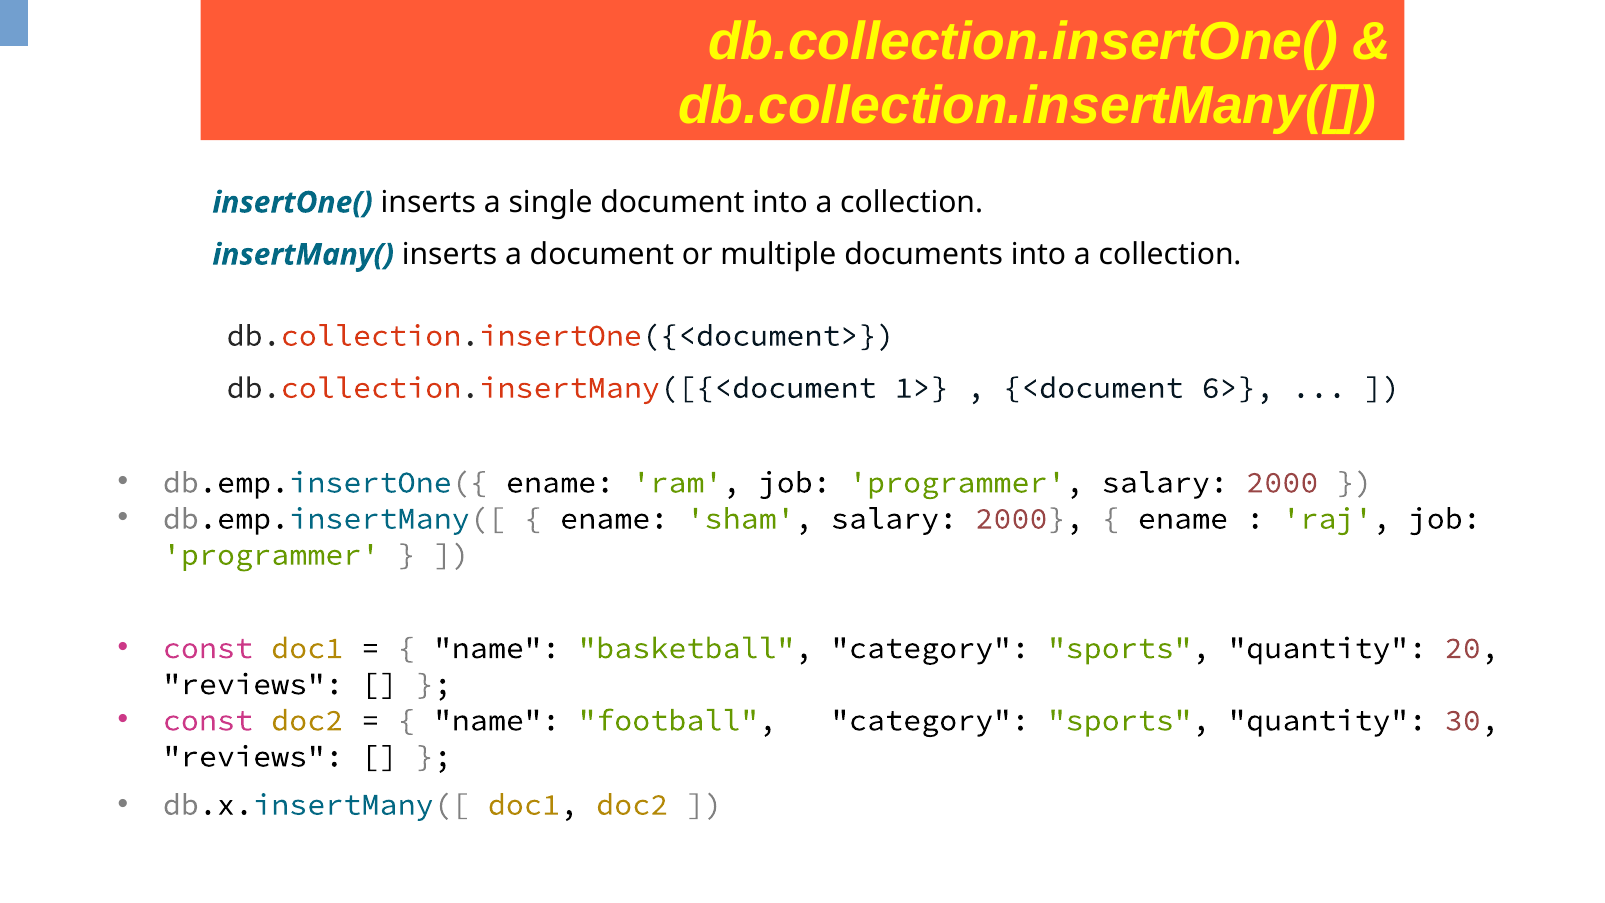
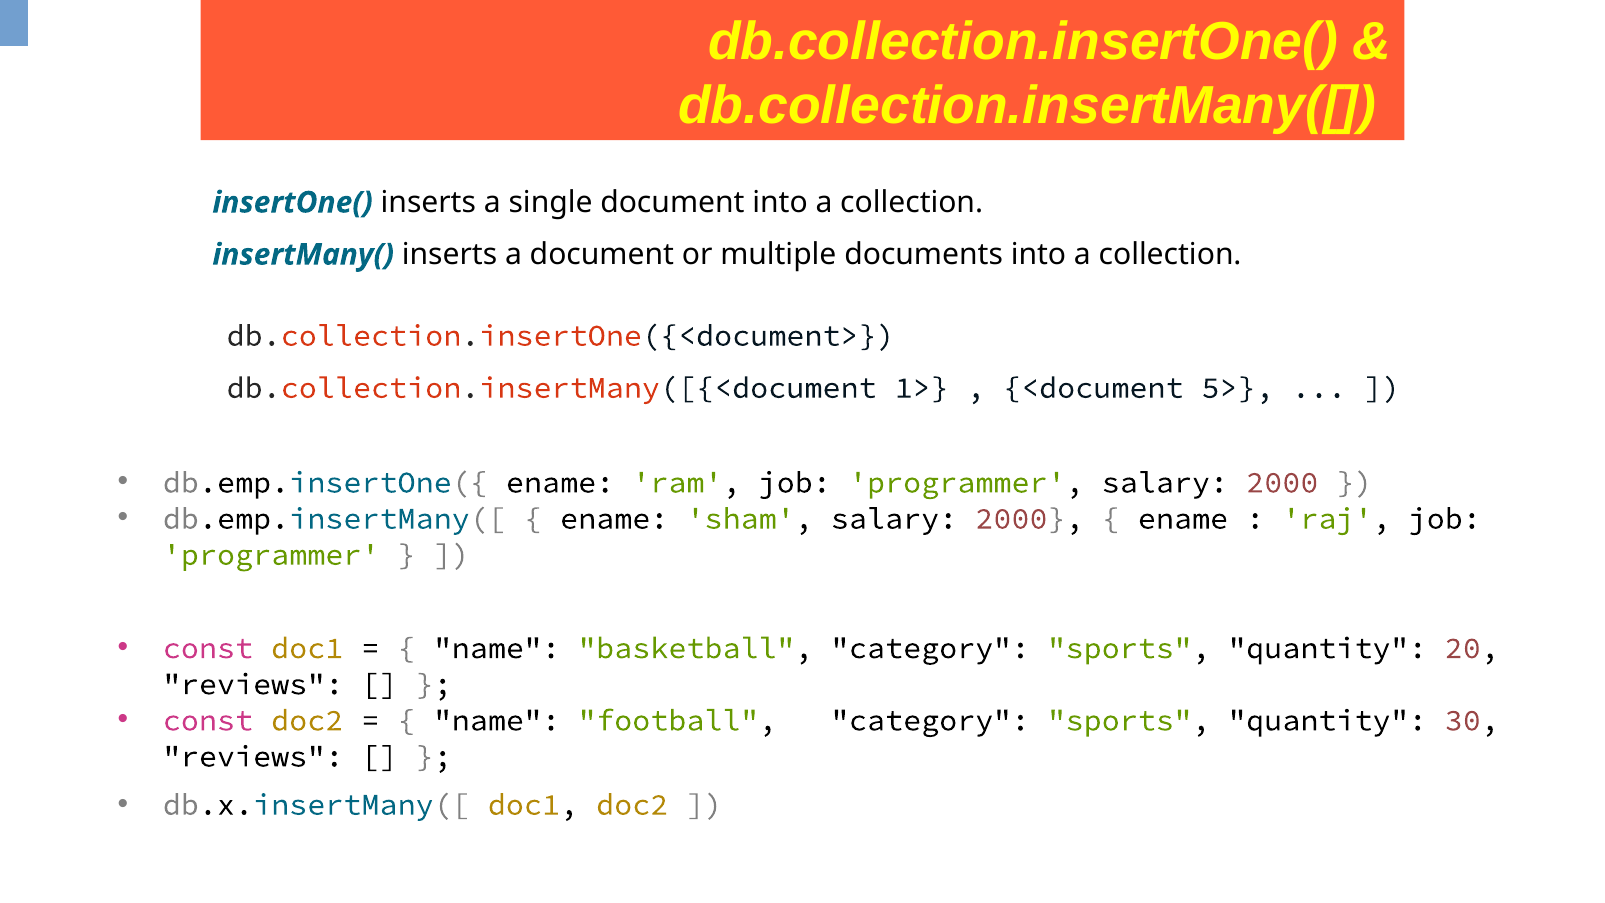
6>: 6> -> 5> (1238, 388)
